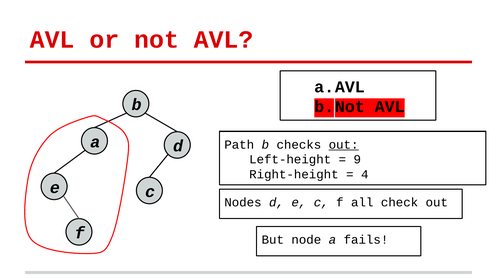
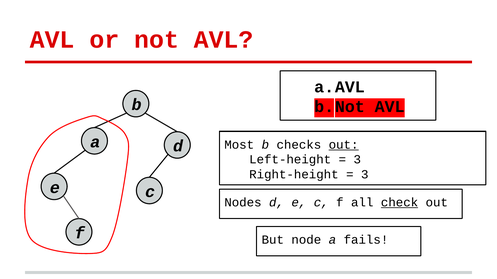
Path: Path -> Most (239, 145)
9: 9 -> 3 (357, 160)
4: 4 -> 3 (365, 175)
check underline: none -> present (400, 203)
